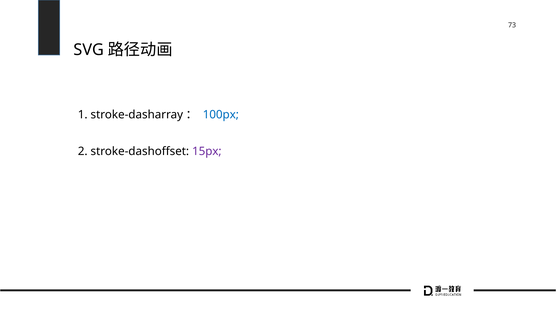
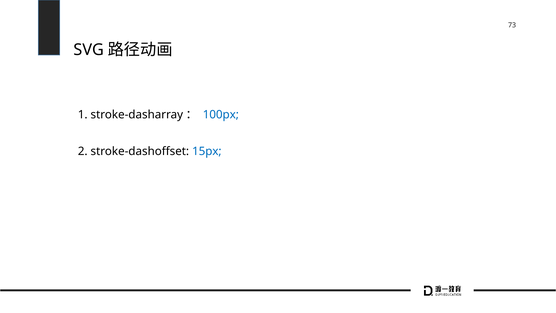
15px colour: purple -> blue (207, 151)
